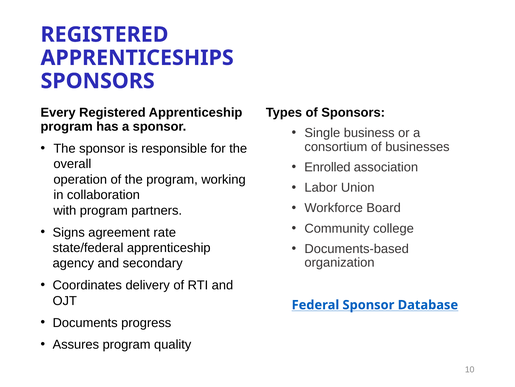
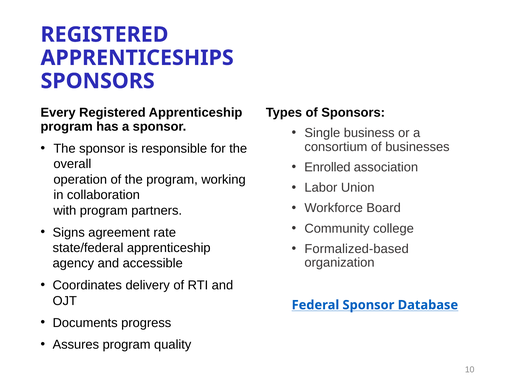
Documents-based: Documents-based -> Formalized-based (357, 248)
secondary: secondary -> accessible (153, 263)
